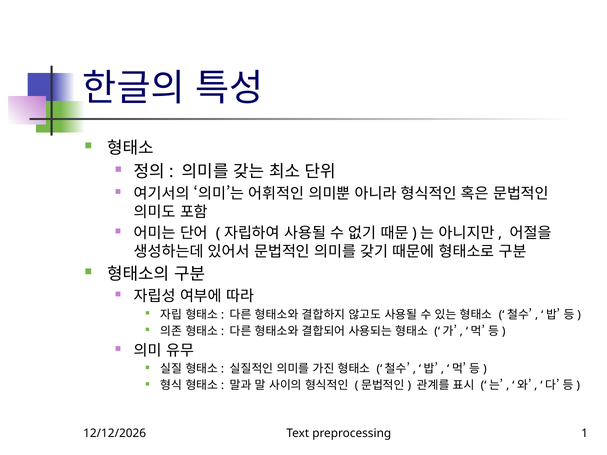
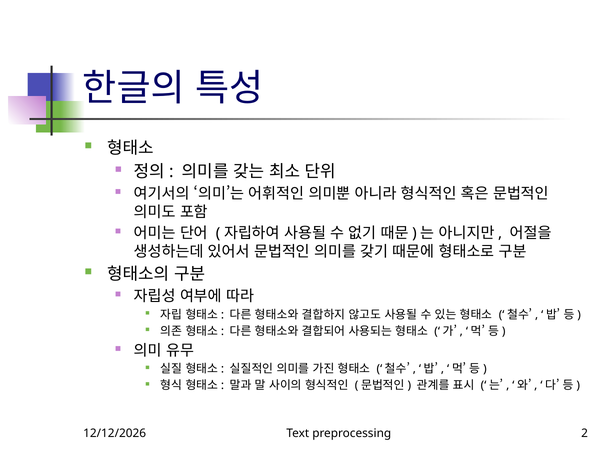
1: 1 -> 2 (585, 434)
